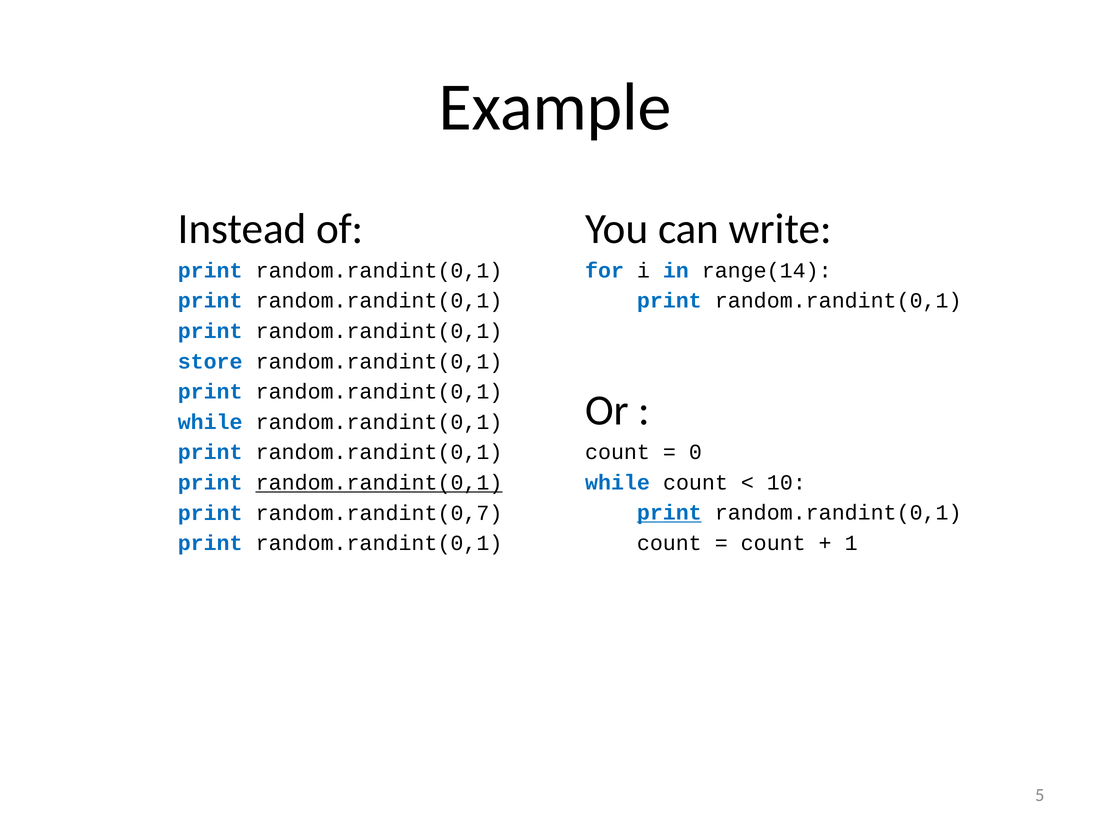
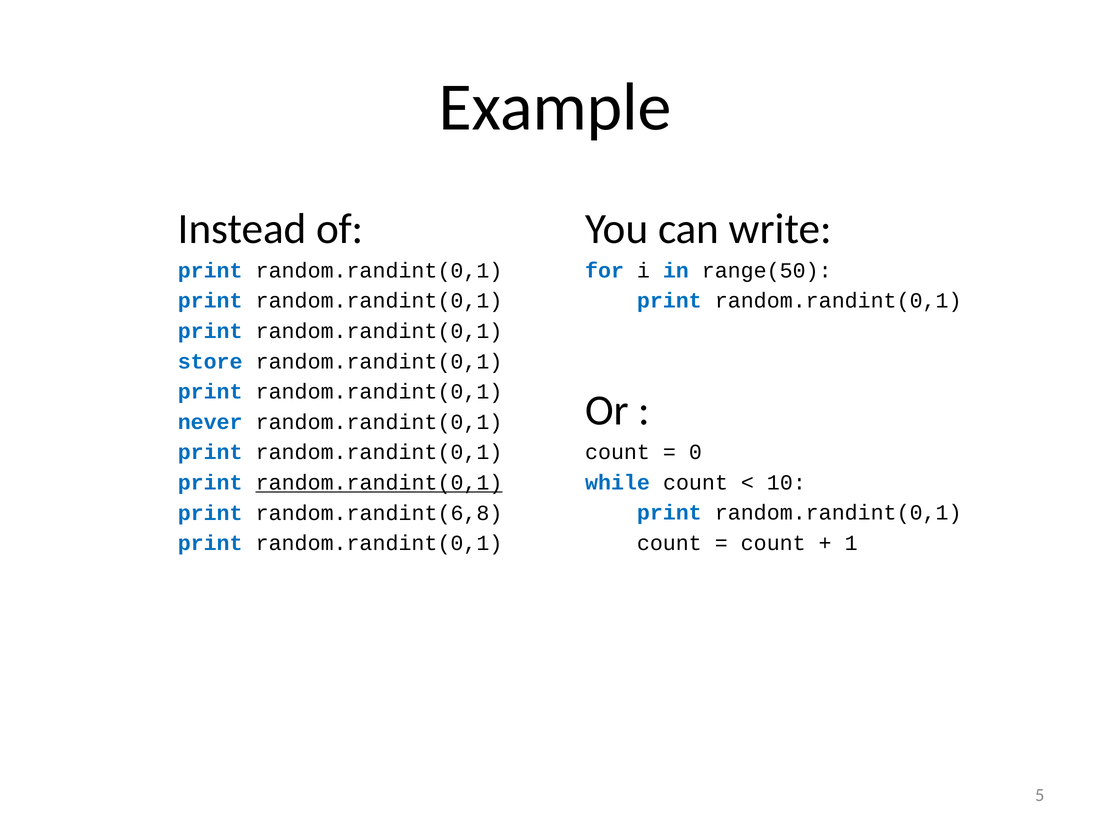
range(14: range(14 -> range(50 (767, 271)
while: while -> never (210, 422)
print underline: present -> none (669, 513)
random.randint(0,7: random.randint(0,7 -> random.randint(6,8 (379, 513)
